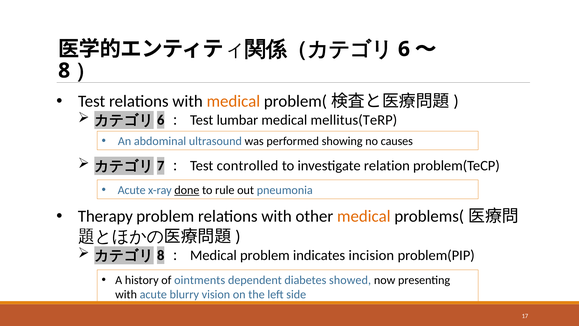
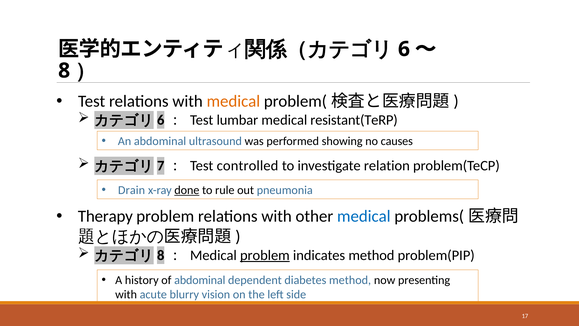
mellitus(TeRP: mellitus(TeRP -> resistant(TeRP (354, 120)
Acute: Acute -> Drain (132, 190)
medical colour: orange -> blue (364, 216)
problem underline: none -> present (265, 255)
indicates incision: incision -> method (371, 255)
of ointments: ointments -> abdominal (200, 280)
diabetes showed: showed -> method (350, 280)
